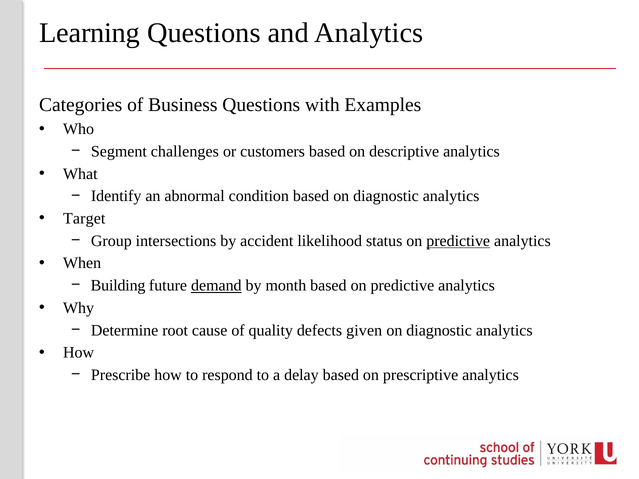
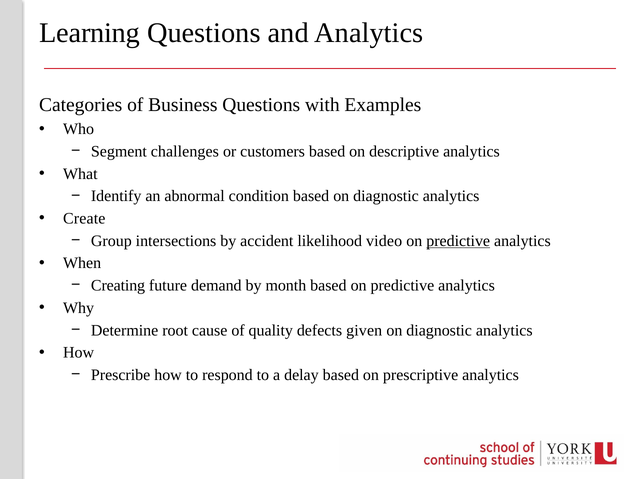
Target: Target -> Create (84, 219)
status: status -> video (384, 241)
Building: Building -> Creating (118, 286)
demand underline: present -> none (216, 286)
